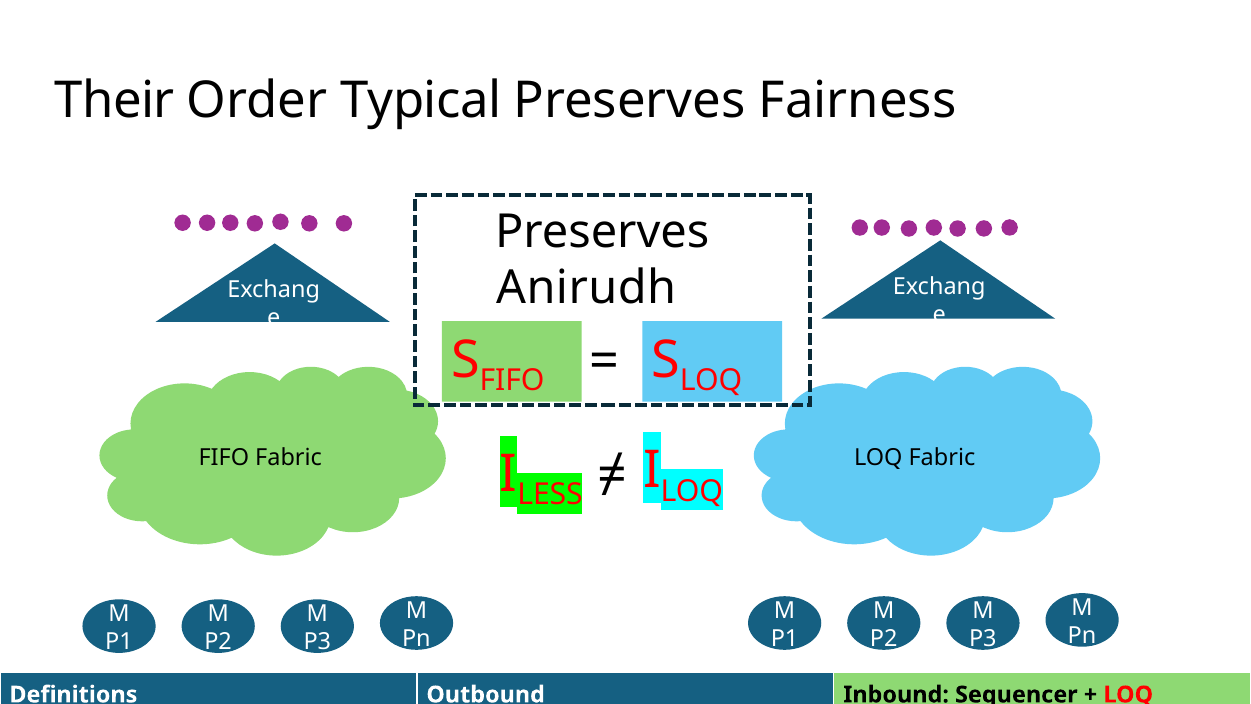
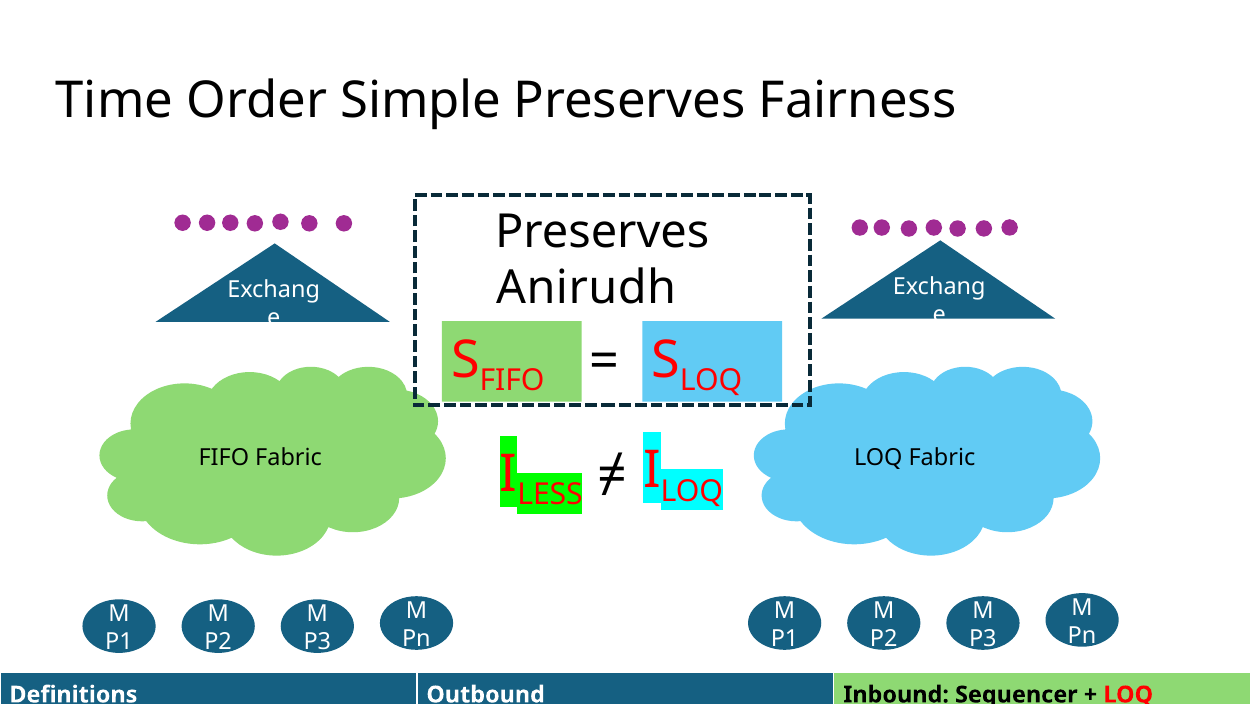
Their: Their -> Time (114, 101)
Typical: Typical -> Simple (421, 101)
